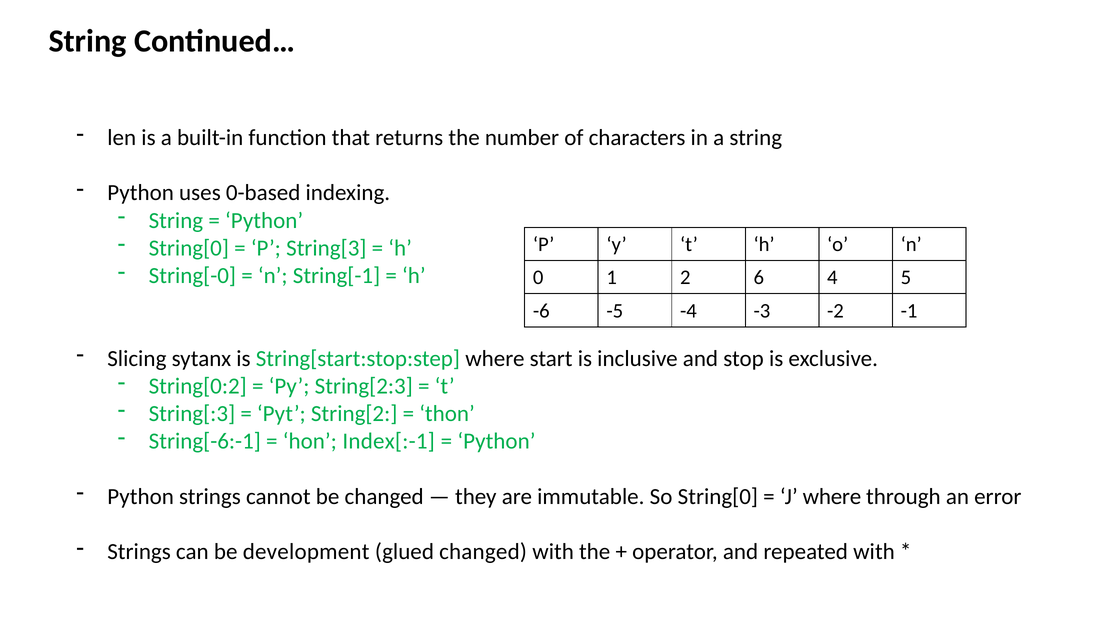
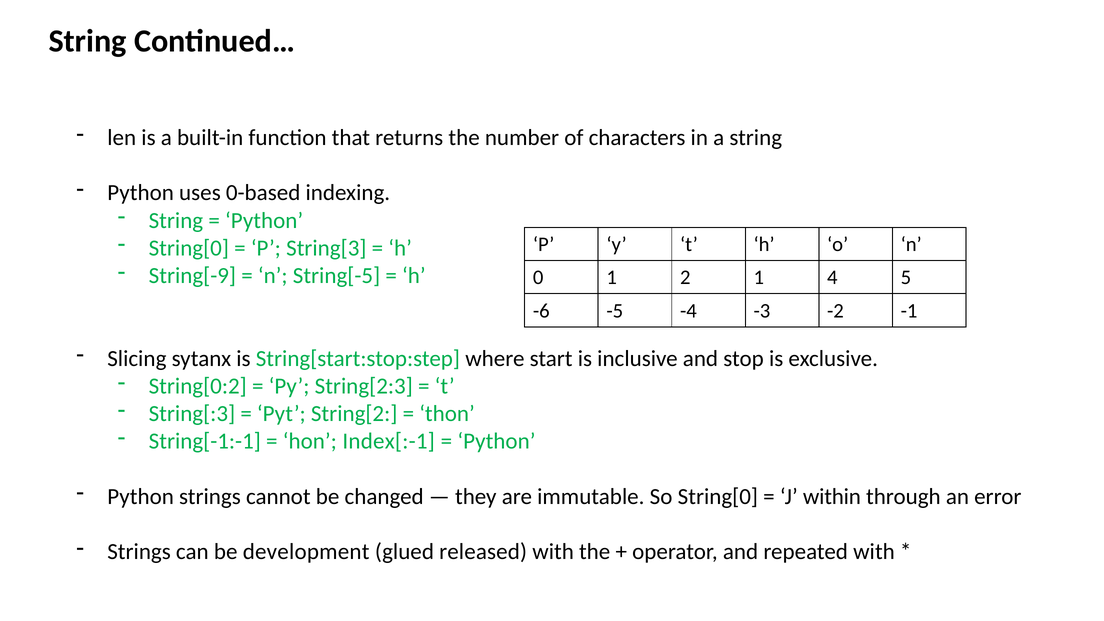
String[-0: String[-0 -> String[-9 (192, 276)
String[-1: String[-1 -> String[-5 (336, 276)
2 6: 6 -> 1 (759, 278)
String[-6:-1: String[-6:-1 -> String[-1:-1 (205, 441)
J where: where -> within (832, 497)
glued changed: changed -> released (483, 552)
